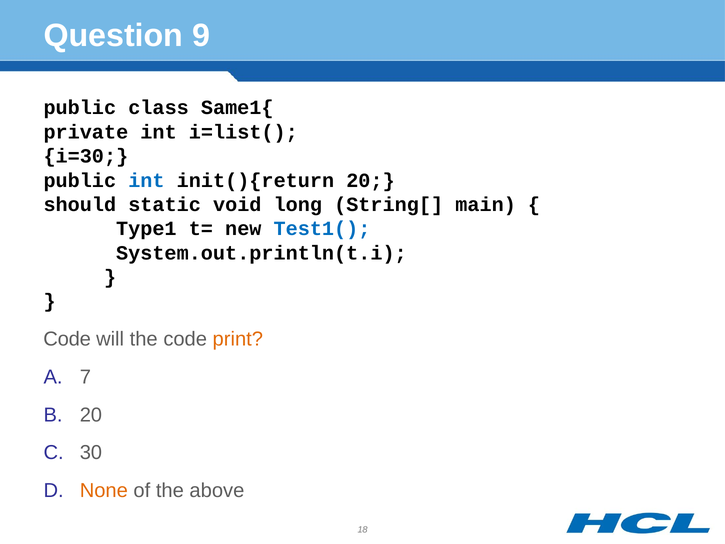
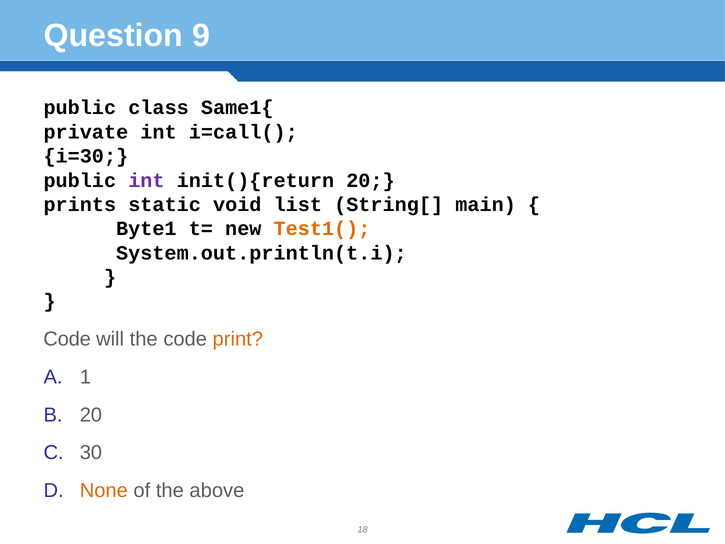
i=list(: i=list( -> i=call( (243, 132)
int colour: blue -> purple (146, 180)
should: should -> prints (80, 204)
long: long -> list (298, 204)
Type1: Type1 -> Byte1 (146, 229)
Test1( colour: blue -> orange (322, 229)
7: 7 -> 1 (85, 377)
